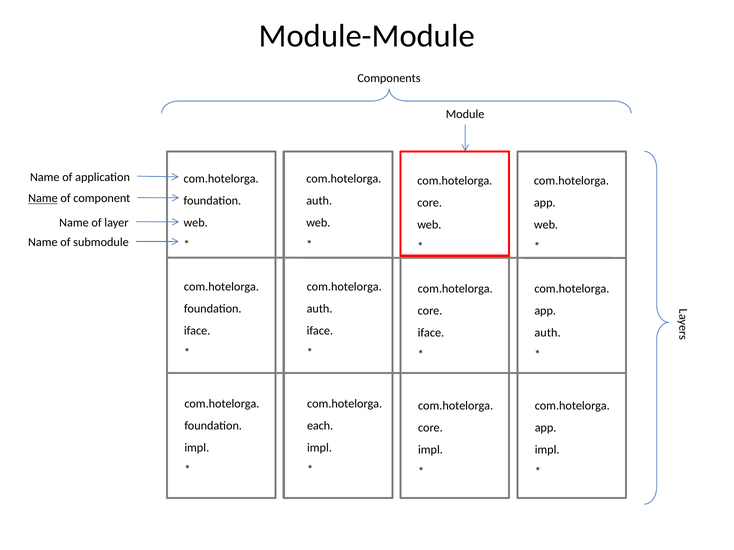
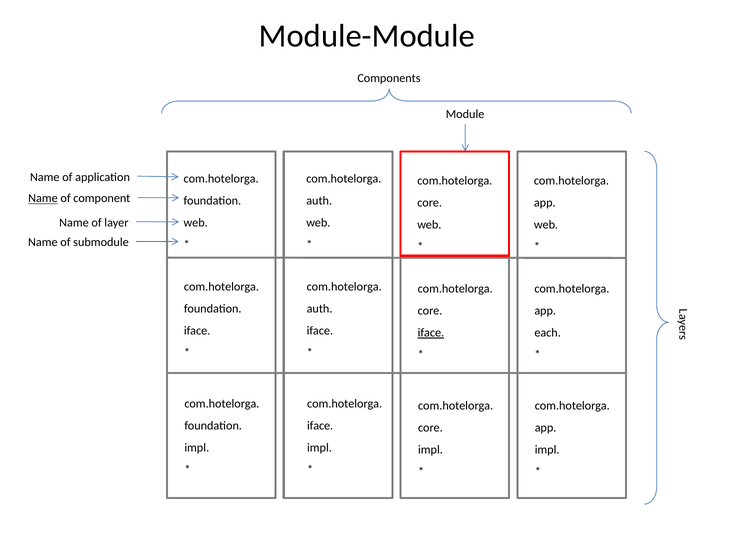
iface underline: none -> present (431, 333)
auth: auth -> each (548, 333)
each: each -> iface (320, 426)
